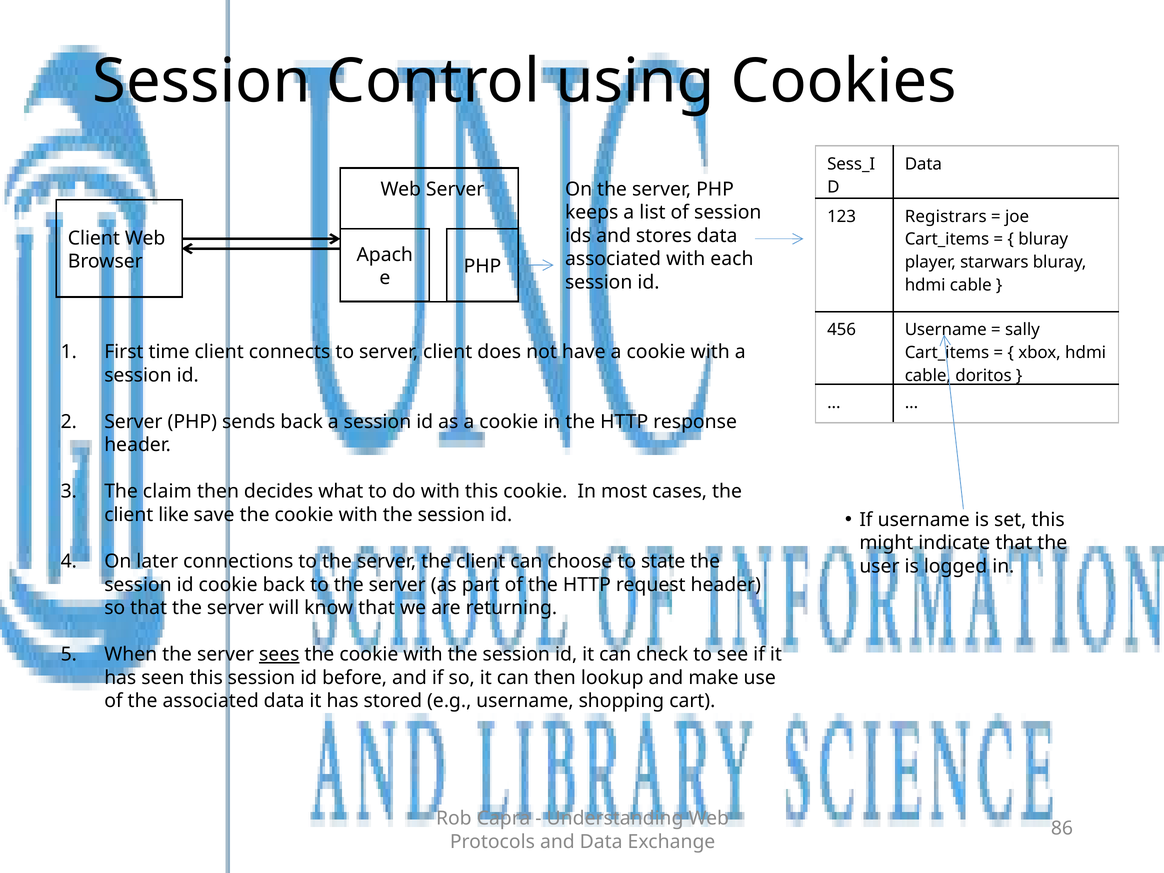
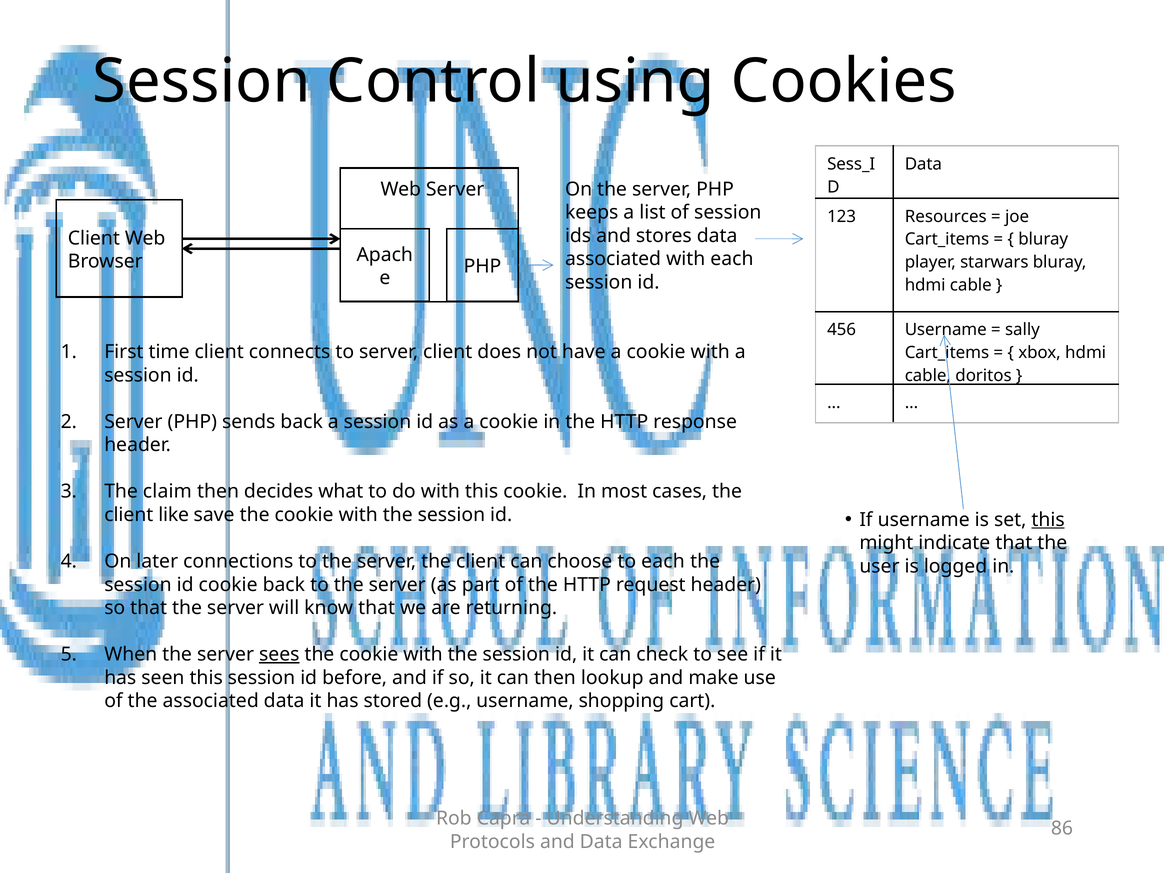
Registrars: Registrars -> Resources (946, 216)
this underline: none -> present (1048, 520)
to state: state -> each (663, 561)
